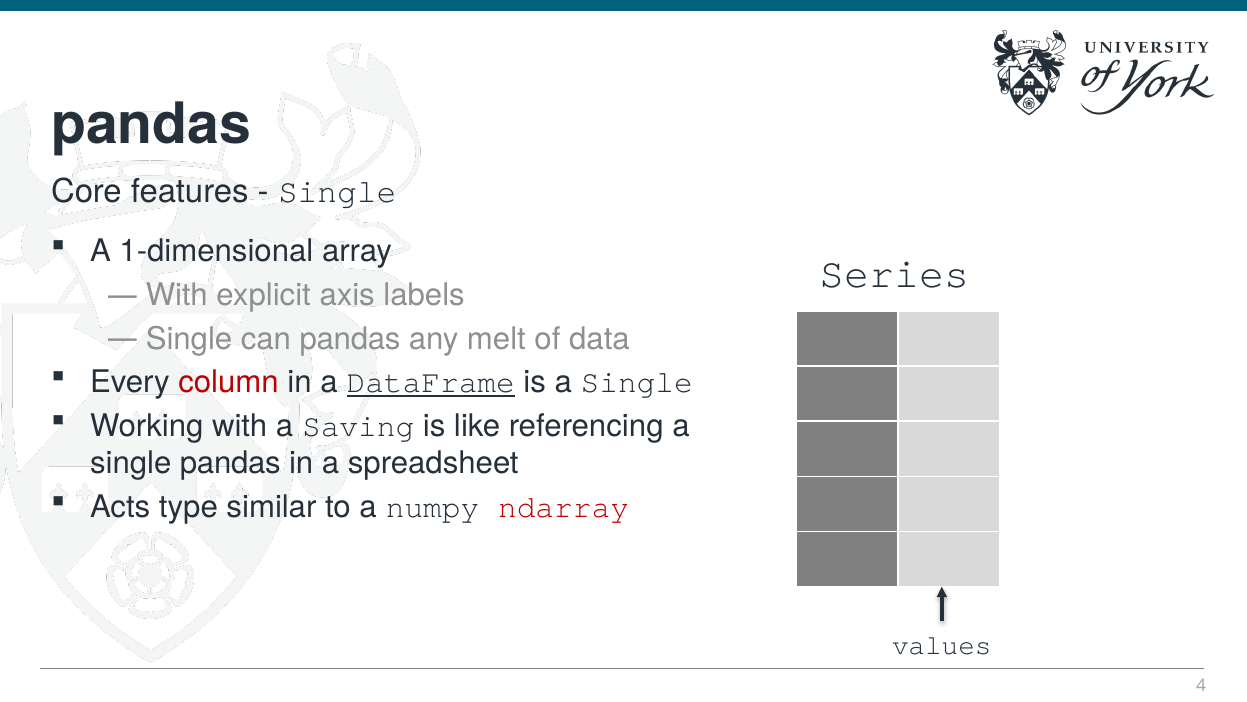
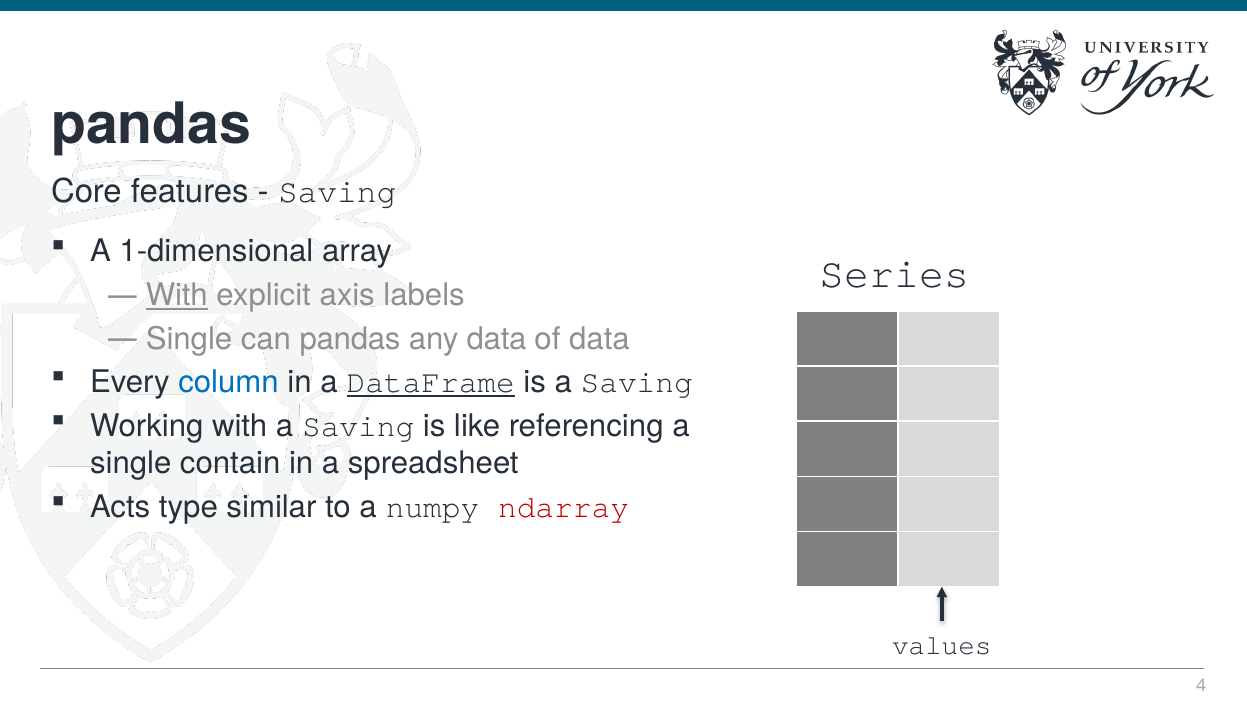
Single: Single -> Saving (337, 192)
With underline: none -> present (177, 295)
any melt: melt -> data (497, 339)
column colour: red -> blue (229, 383)
is a Single: Single -> Saving (637, 383)
single pandas: pandas -> contain (230, 464)
